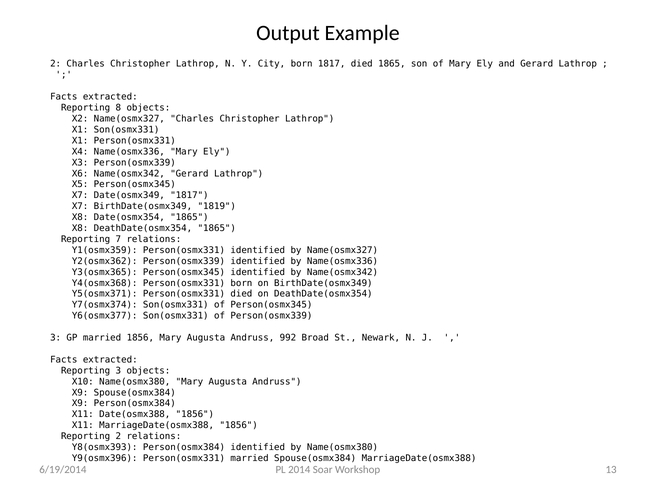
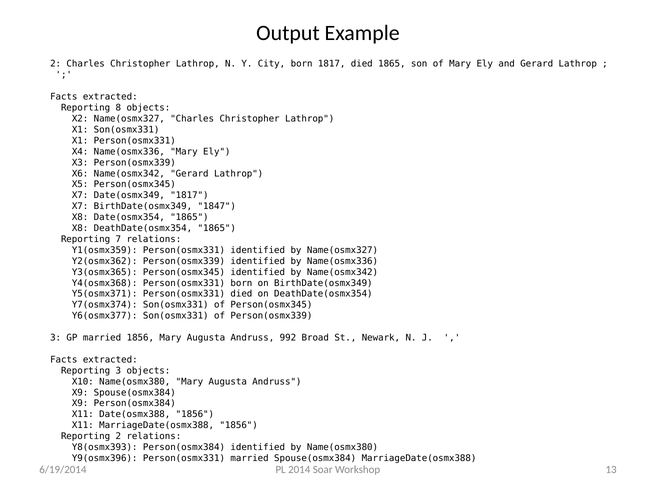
1819: 1819 -> 1847 (217, 206)
